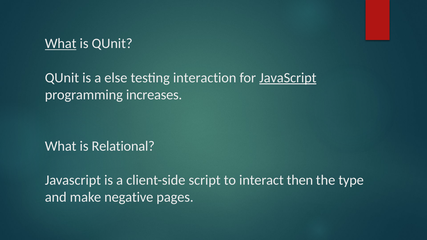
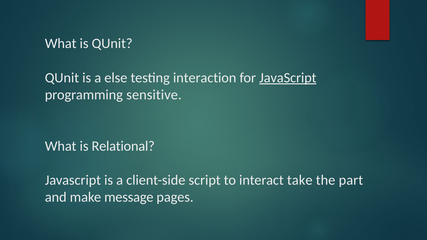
What underline: present -> none (61, 44)
increases: increases -> sensitive (154, 95)
then: then -> take (300, 180)
type: type -> part (351, 180)
negative: negative -> message (129, 197)
